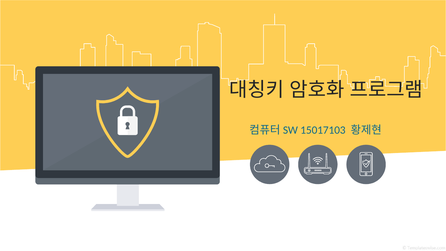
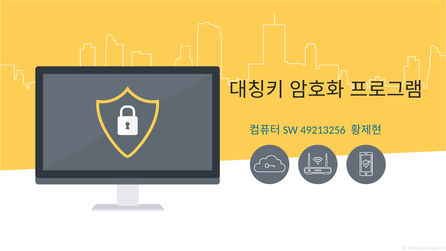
15017103: 15017103 -> 49213256 (323, 130)
